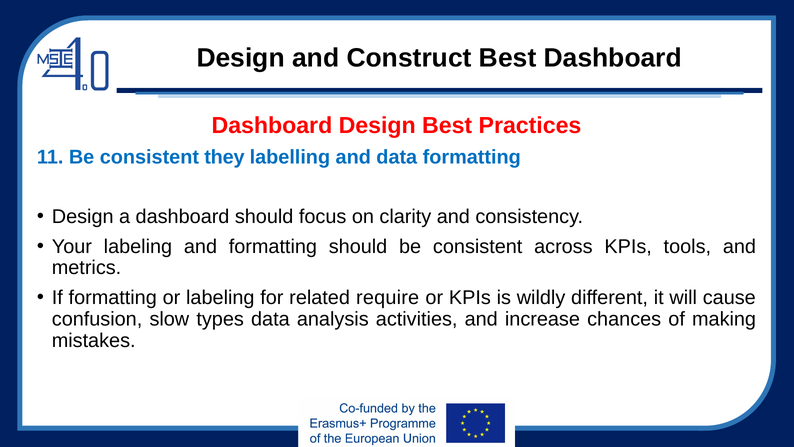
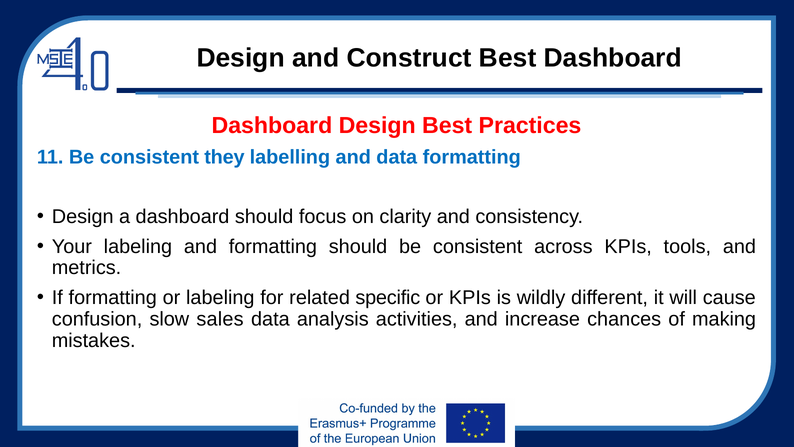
require: require -> specific (388, 297)
types: types -> sales (220, 319)
